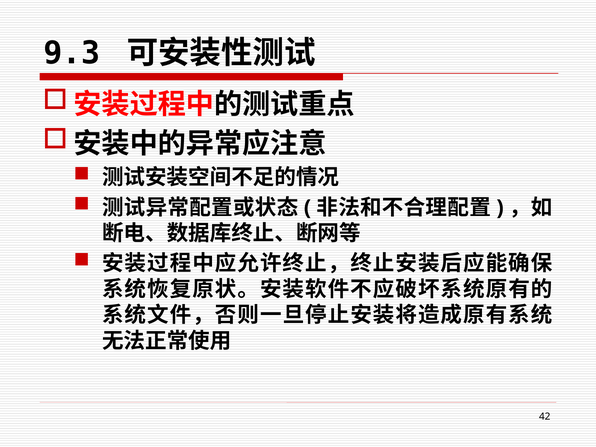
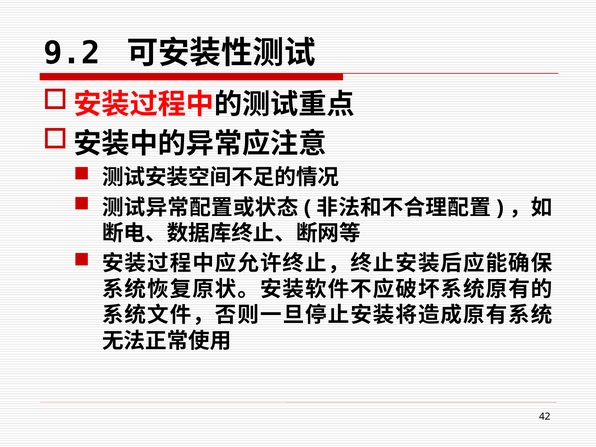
9.3: 9.3 -> 9.2 (72, 53)
